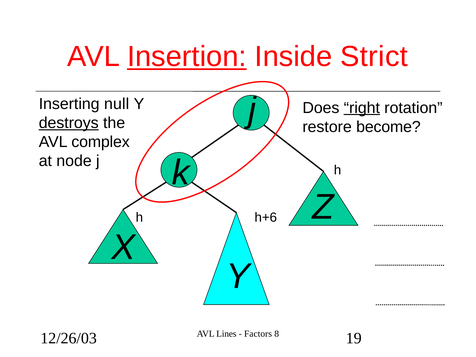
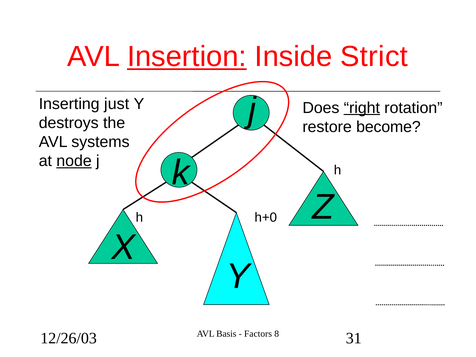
null: null -> just (117, 104)
destroys underline: present -> none (69, 123)
complex: complex -> systems (100, 142)
node underline: none -> present (74, 161)
h+6: h+6 -> h+0 (266, 218)
Lines: Lines -> Basis (226, 334)
19: 19 -> 31 (354, 338)
